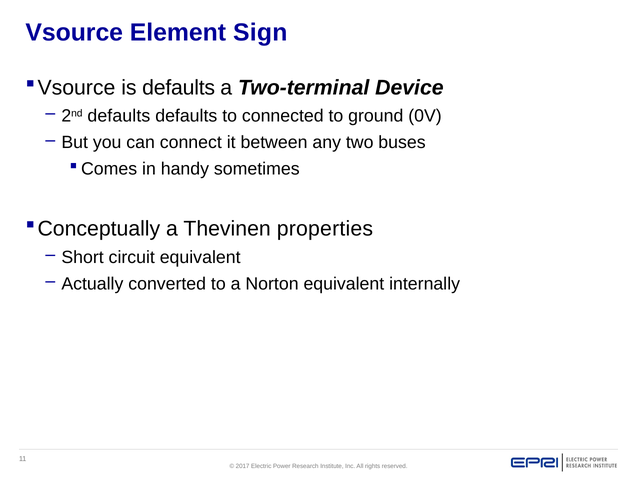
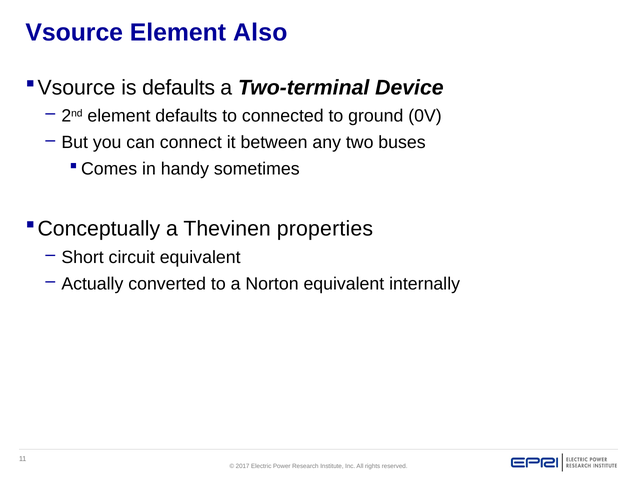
Sign: Sign -> Also (260, 33)
2nd defaults: defaults -> element (119, 116)
